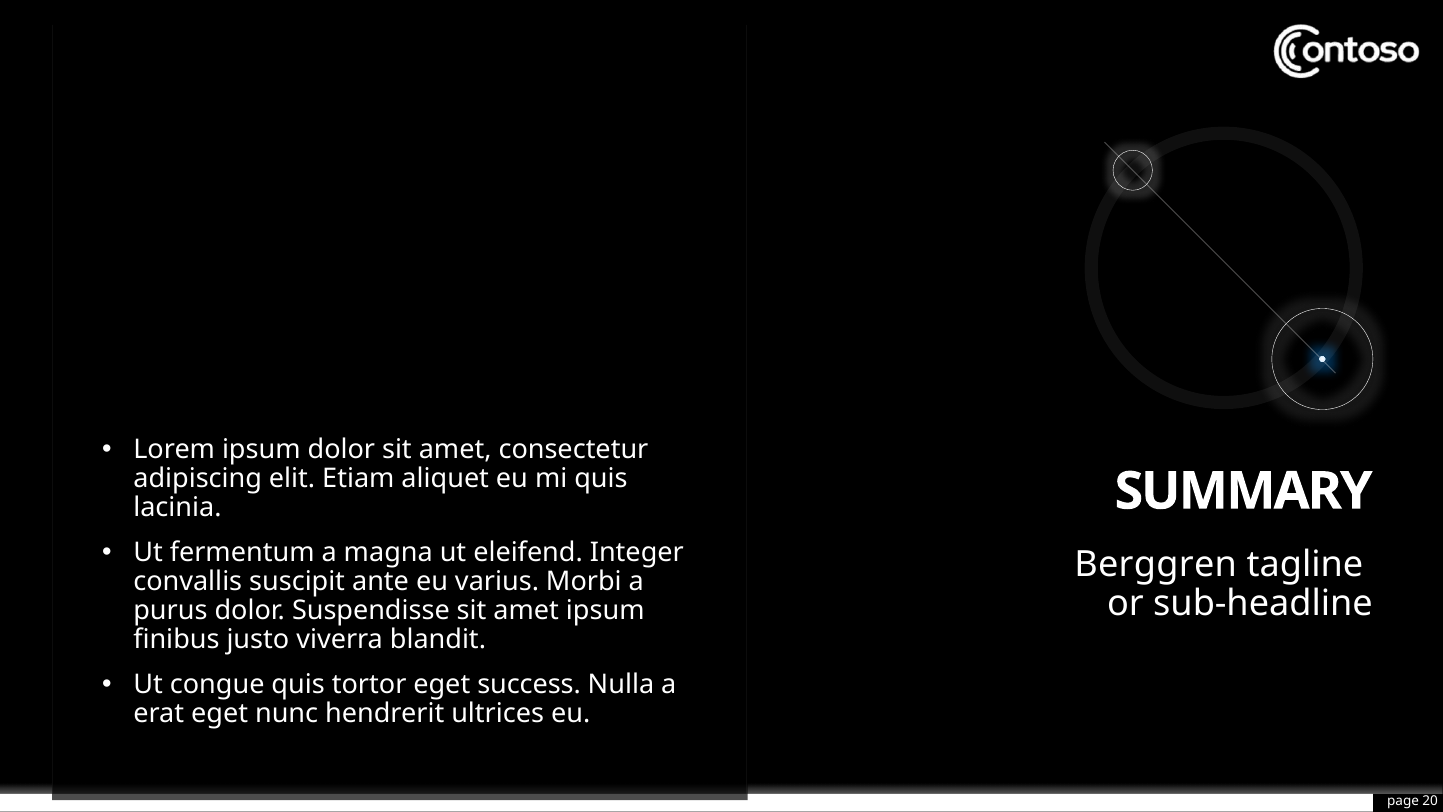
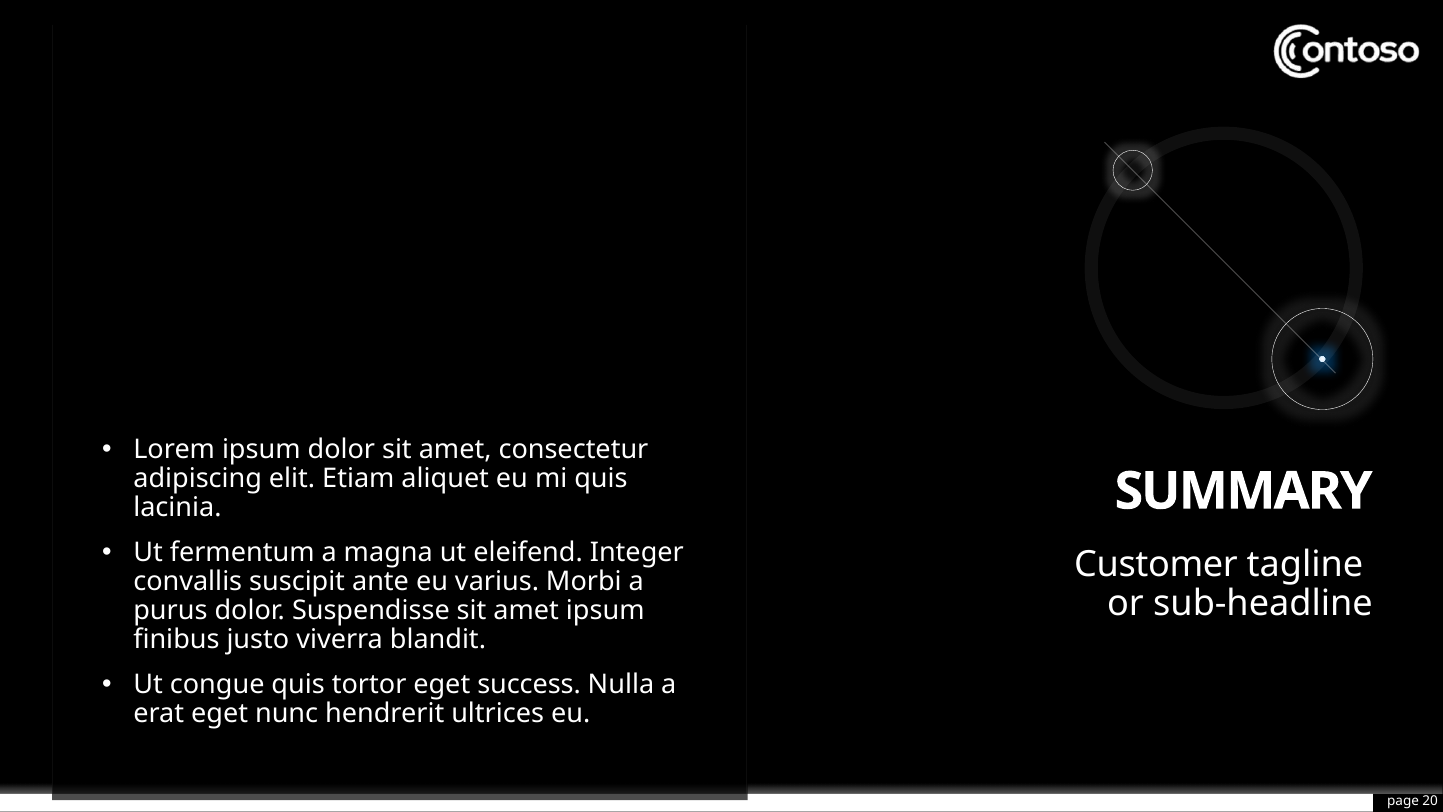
Berggren: Berggren -> Customer (1156, 565)
